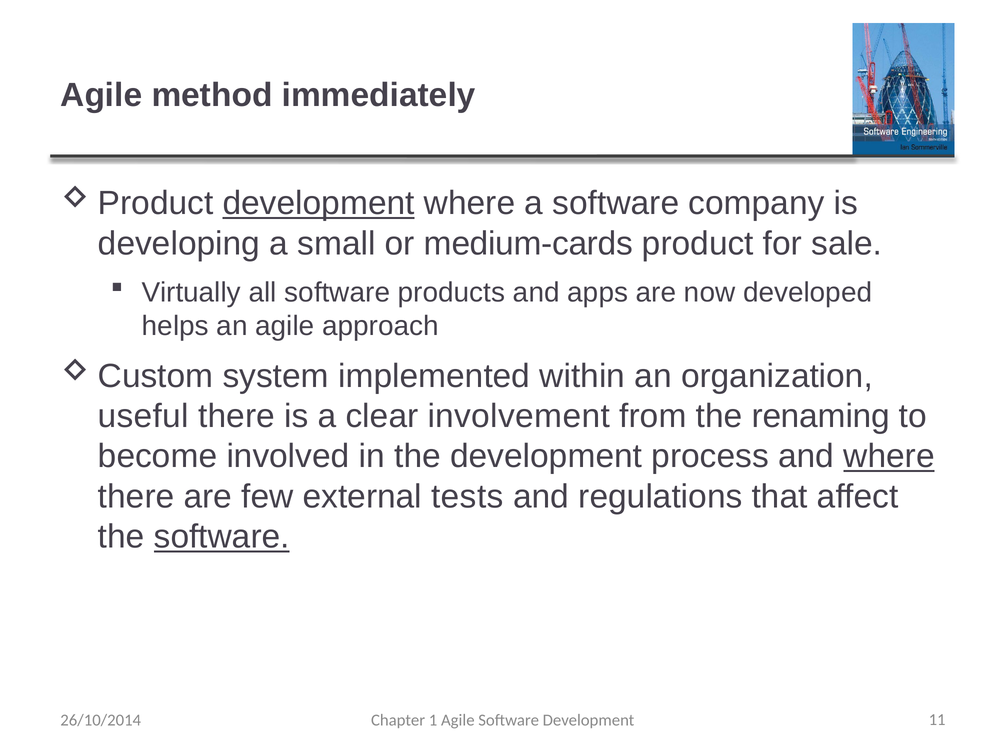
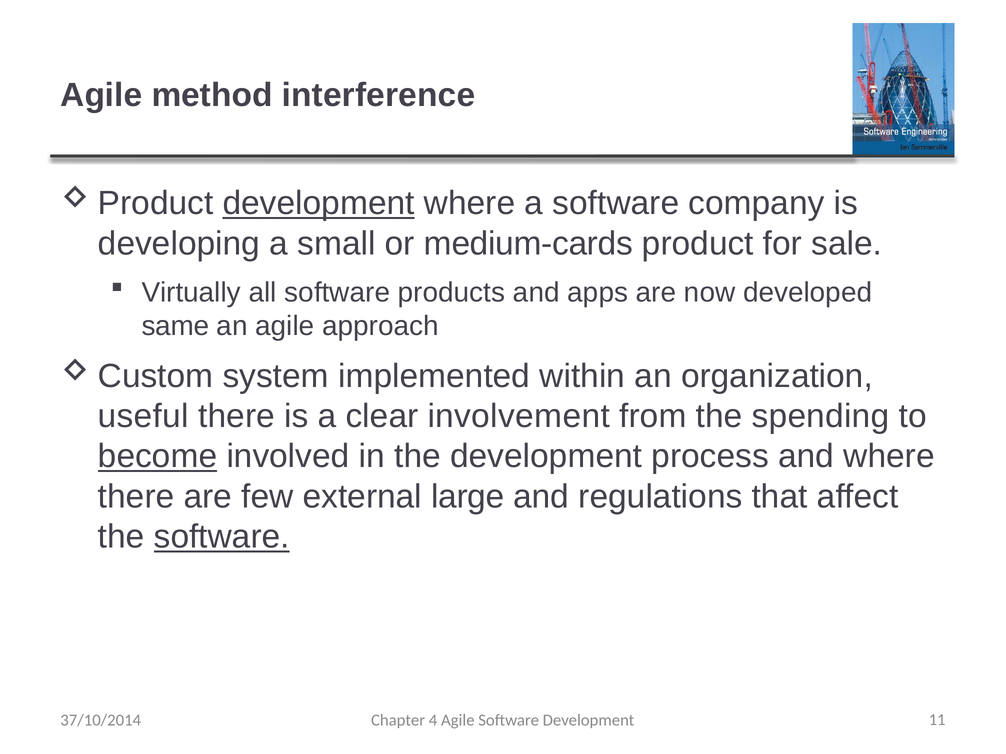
immediately: immediately -> interference (379, 95)
helps: helps -> same (175, 326)
renaming: renaming -> spending (820, 416)
become underline: none -> present (158, 457)
where underline: present -> none (889, 457)
tests: tests -> large (468, 497)
26/10/2014: 26/10/2014 -> 37/10/2014 (101, 721)
1: 1 -> 4 (433, 721)
